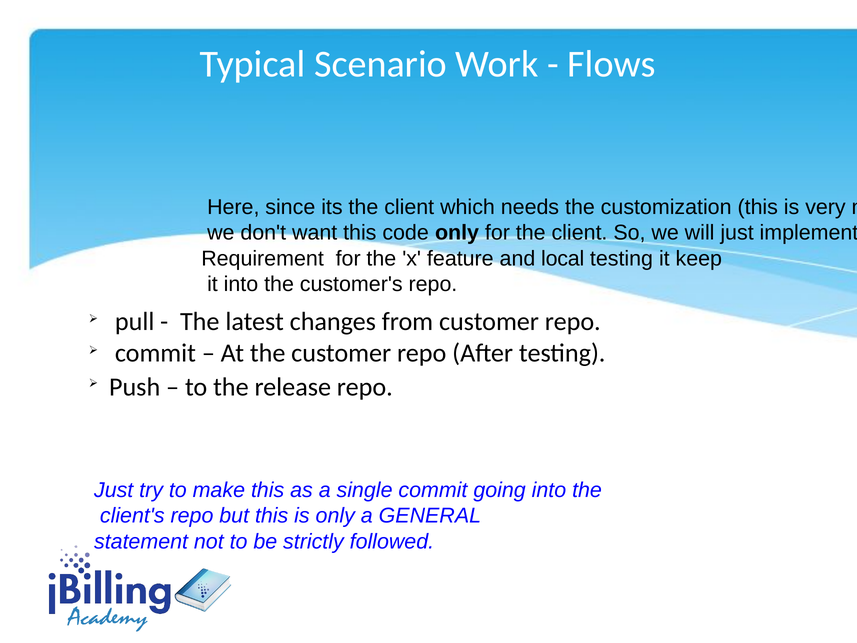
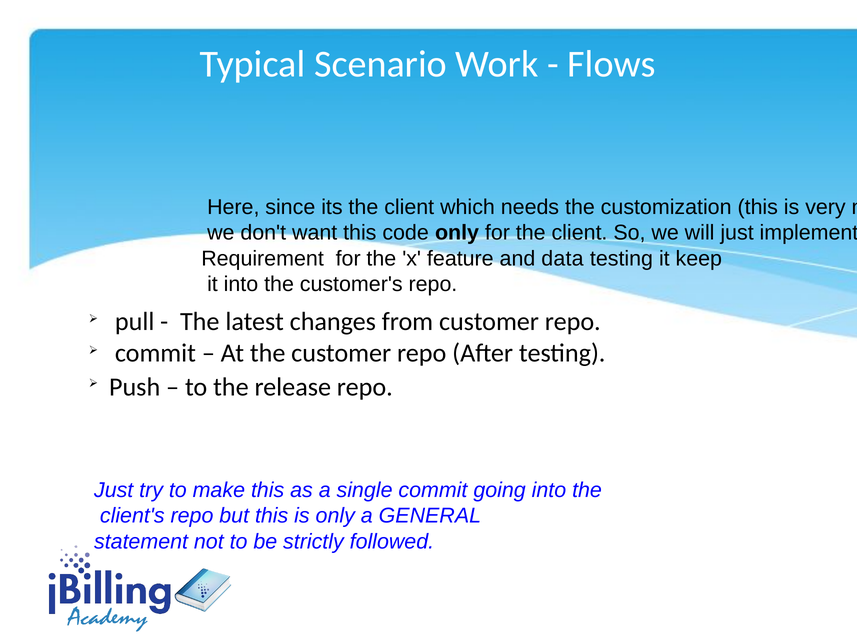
local: local -> data (562, 259)
